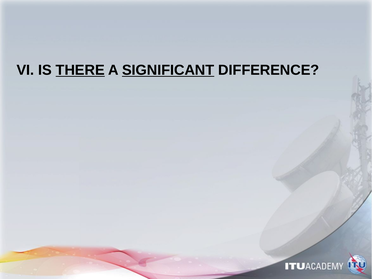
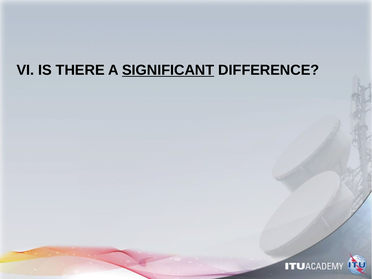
THERE underline: present -> none (80, 70)
